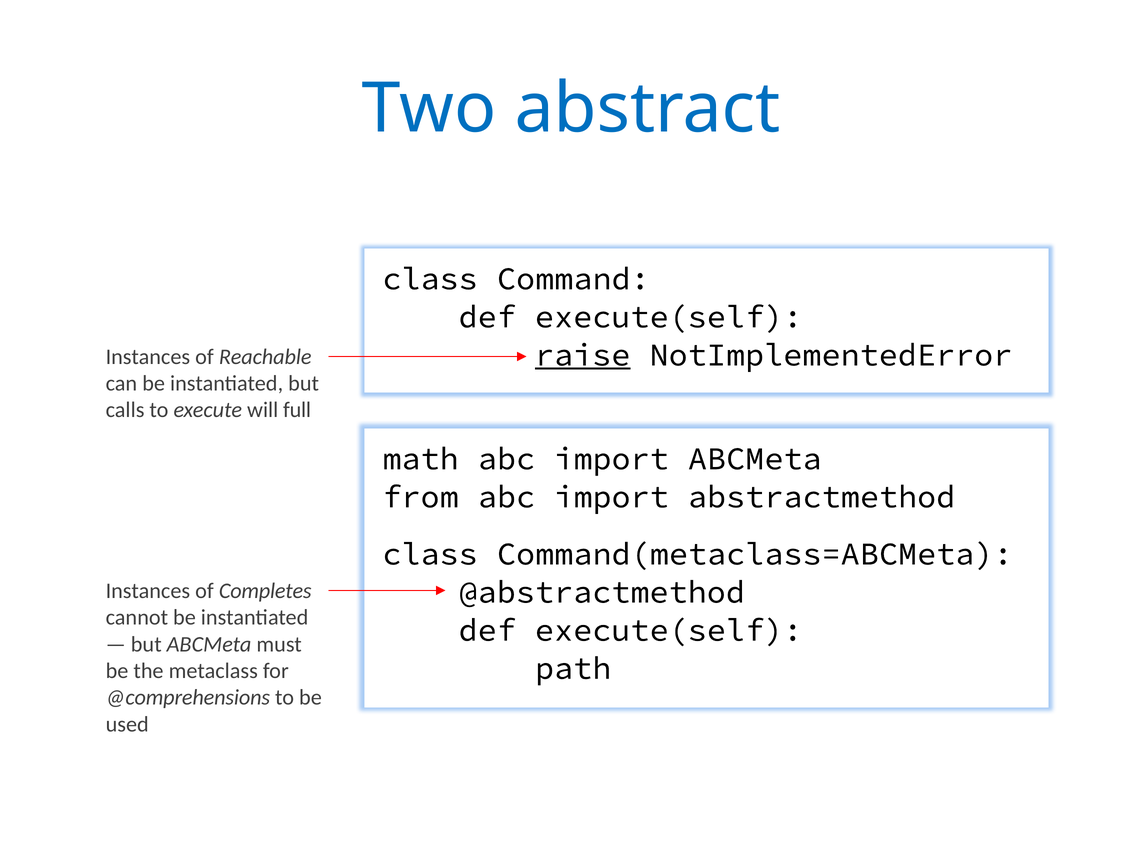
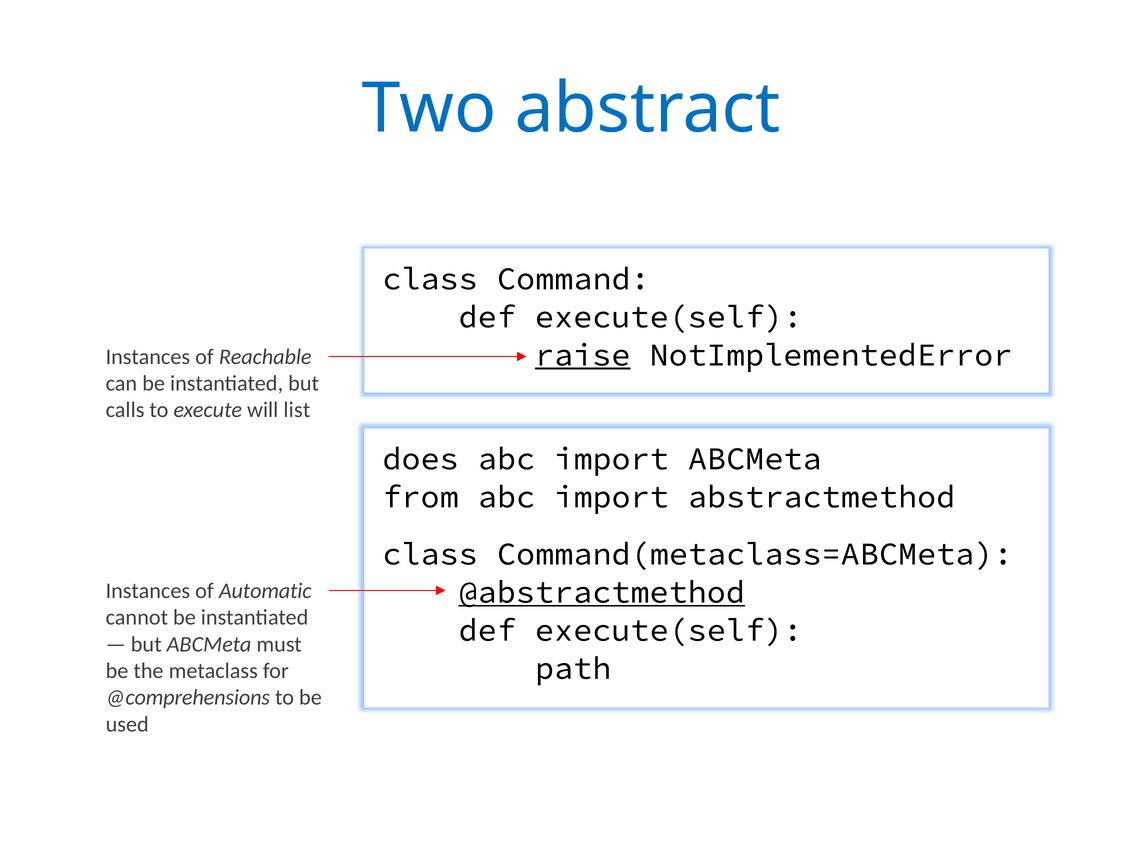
full: full -> list (297, 410)
math: math -> does (421, 459)
Completes: Completes -> Automatic (265, 591)
@abstractmethod underline: none -> present (602, 592)
